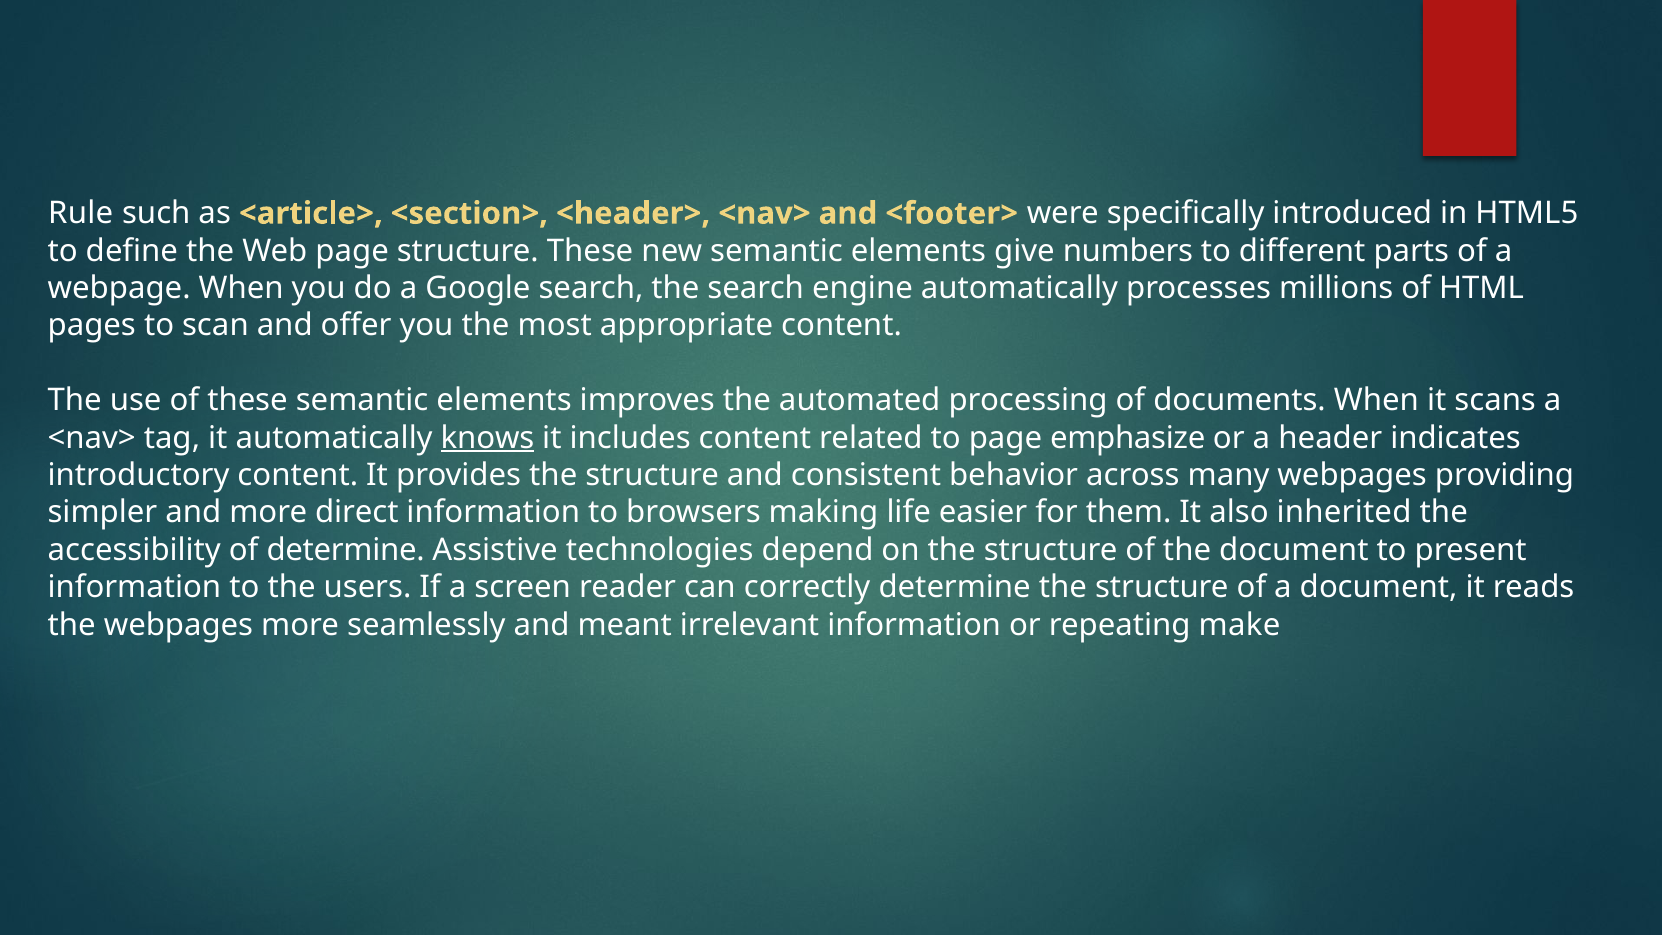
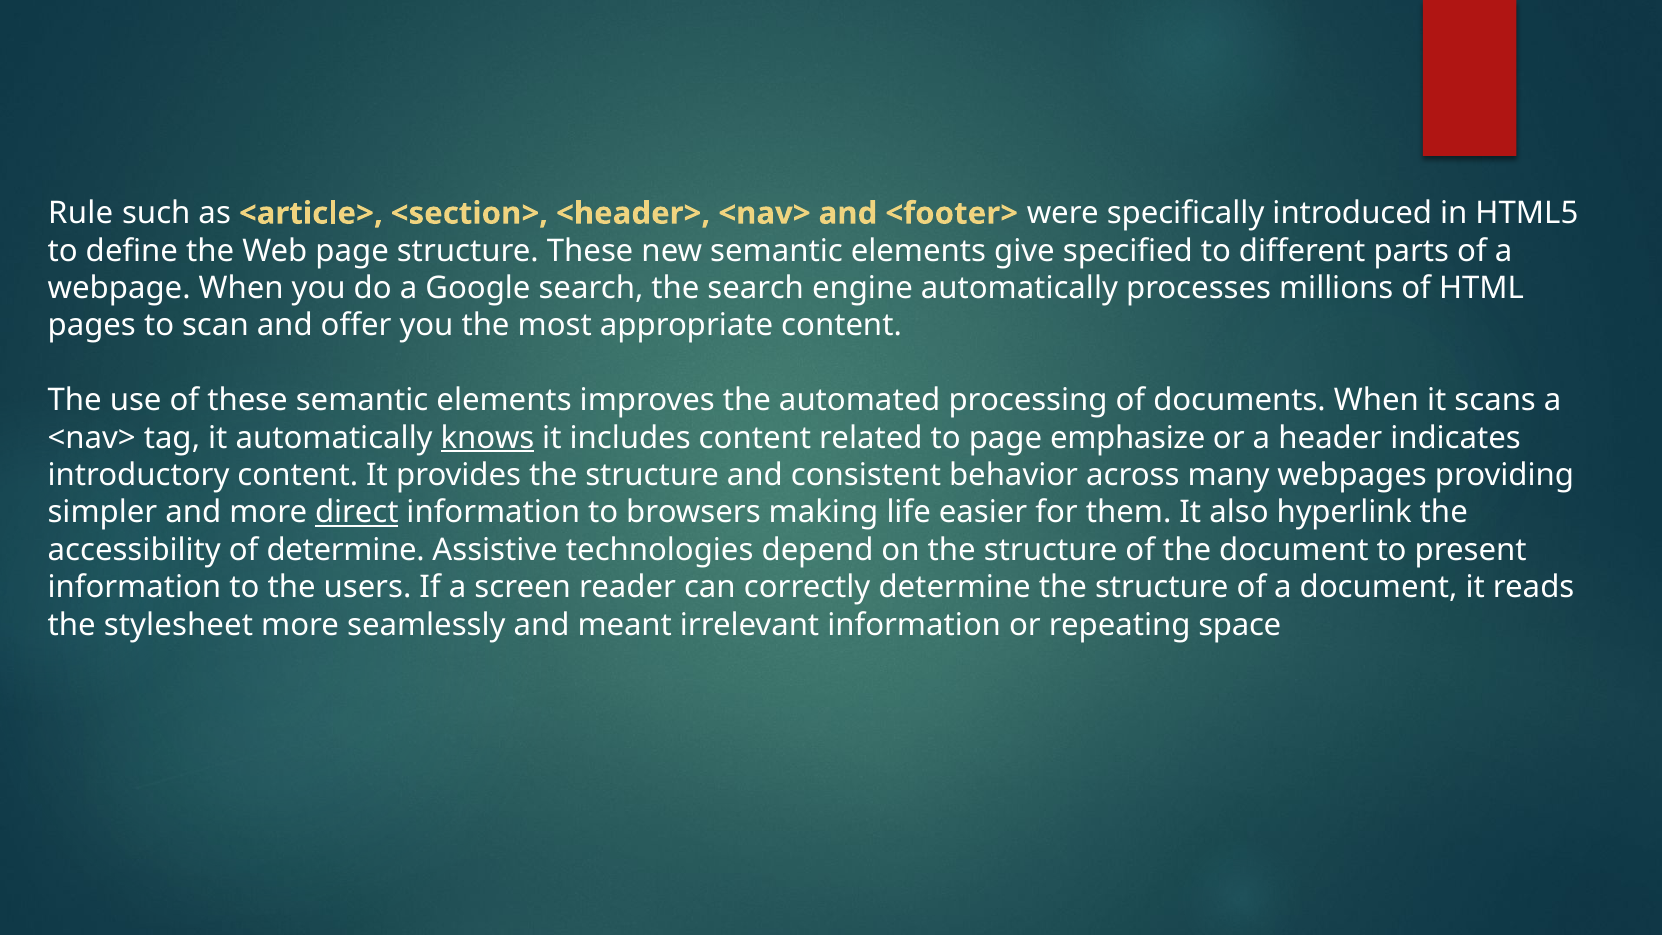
numbers: numbers -> specified (1128, 251)
direct underline: none -> present (357, 513)
inherited: inherited -> hyperlink (1344, 513)
the webpages: webpages -> stylesheet (178, 625)
make: make -> space (1240, 625)
